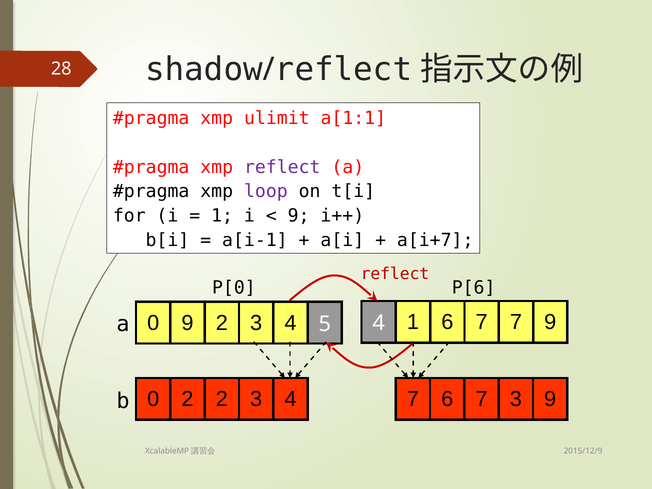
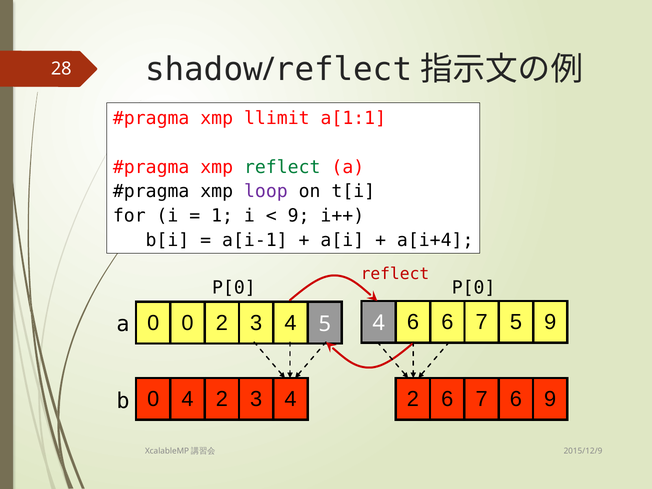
ulimit: ulimit -> llimit (277, 118)
reflect colour: purple -> green (282, 167)
a[i+7: a[i+7 -> a[i+4 (435, 240)
P[0 P[6: P[6 -> P[0 (474, 288)
0 9: 9 -> 0 (187, 323)
4 1: 1 -> 6 (413, 322)
7 7: 7 -> 5 (516, 322)
0 2: 2 -> 4 (187, 399)
3 4 7: 7 -> 2 (413, 399)
7 3: 3 -> 6 (516, 399)
